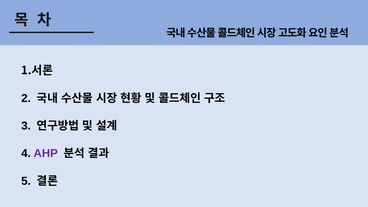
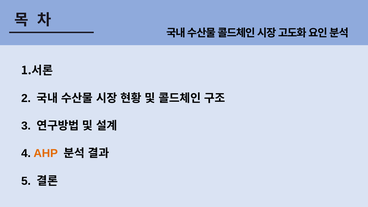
AHP colour: purple -> orange (46, 153)
